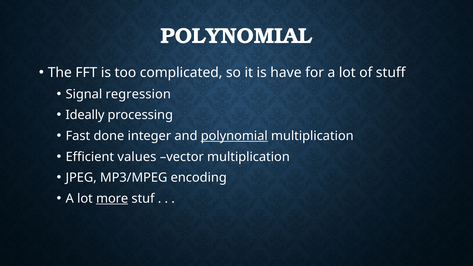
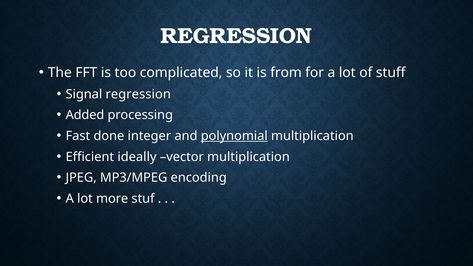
POLYNOMIAL: POLYNOMIAL -> REGRESSION (236, 36)
have: have -> from (286, 73)
Ideally: Ideally -> Added (85, 115)
values: values -> ideally (137, 157)
more underline: present -> none (112, 199)
